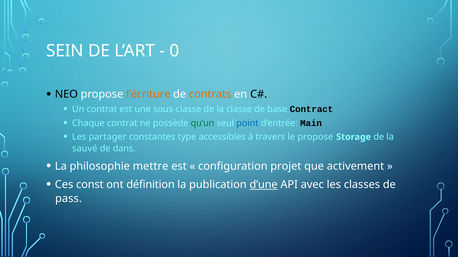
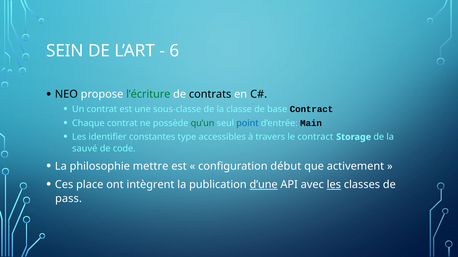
0: 0 -> 6 (174, 51)
l’écriture colour: orange -> green (148, 95)
contrats colour: orange -> black (210, 95)
partager: partager -> identifier (108, 137)
le propose: propose -> contract (315, 137)
dans: dans -> code (124, 149)
projet: projet -> début (286, 166)
const: const -> place (90, 185)
définition: définition -> intègrent (150, 185)
les underline: none -> present (334, 185)
